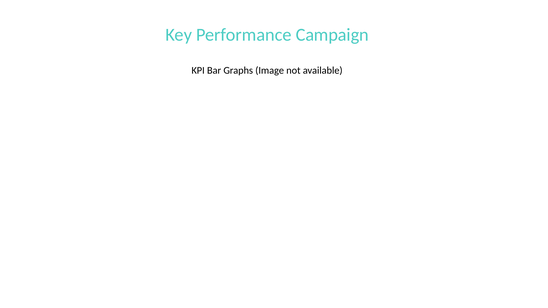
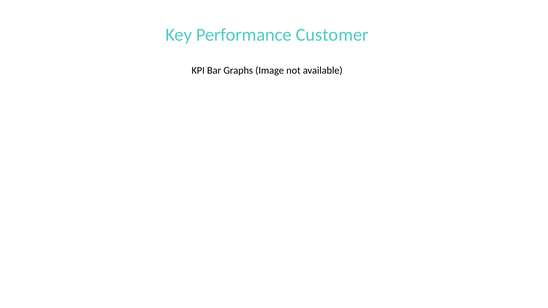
Campaign: Campaign -> Customer (332, 35)
